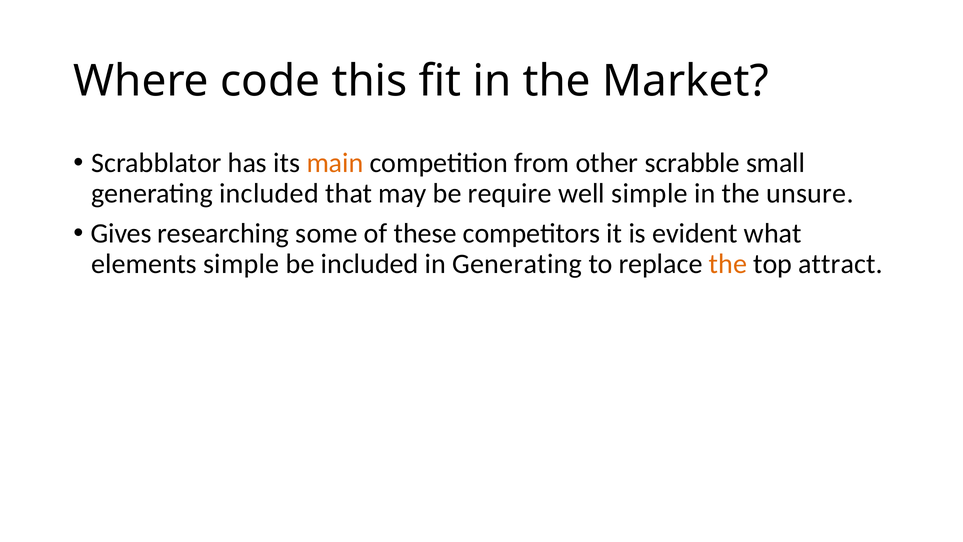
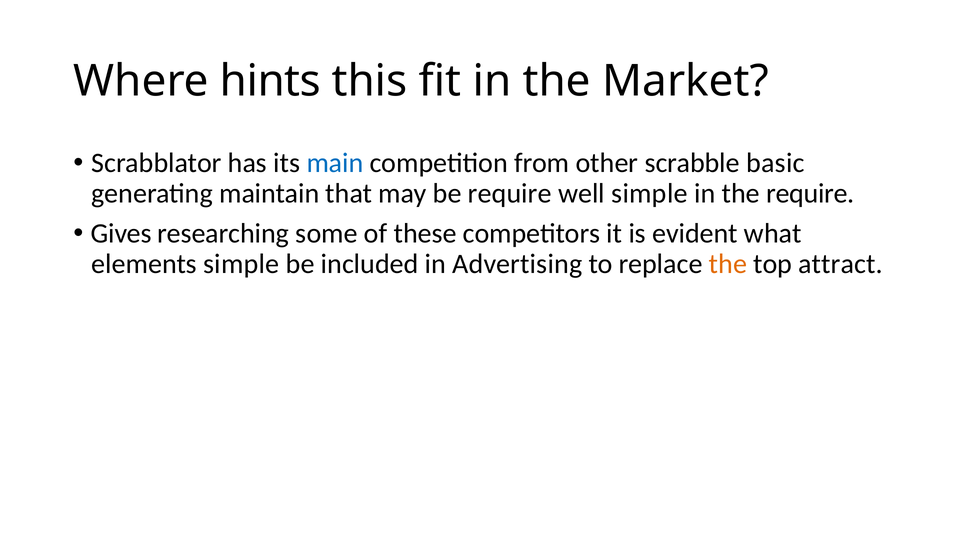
code: code -> hints (270, 81)
main colour: orange -> blue (335, 163)
small: small -> basic (775, 163)
generating included: included -> maintain (269, 193)
the unsure: unsure -> require (810, 193)
in Generating: Generating -> Advertising (517, 264)
